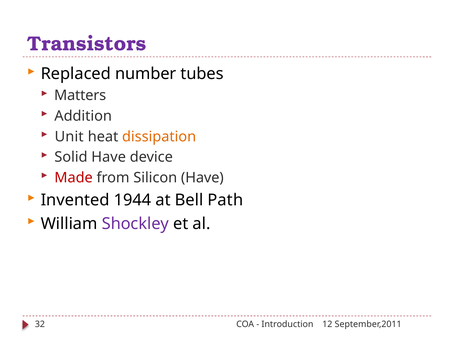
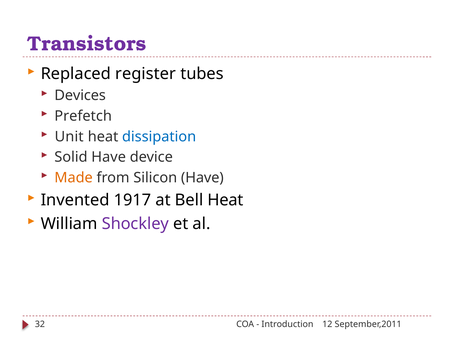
number: number -> register (146, 74)
Matters: Matters -> Devices (80, 95)
Addition: Addition -> Prefetch (83, 116)
dissipation colour: orange -> blue (159, 136)
Made colour: red -> orange (74, 177)
1944: 1944 -> 1917 (132, 200)
Bell Path: Path -> Heat (225, 200)
